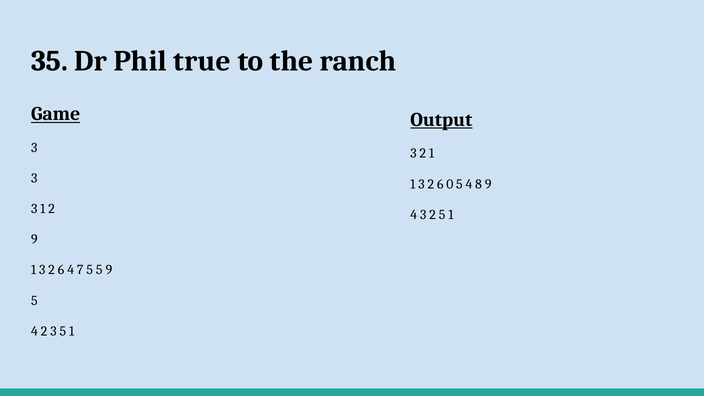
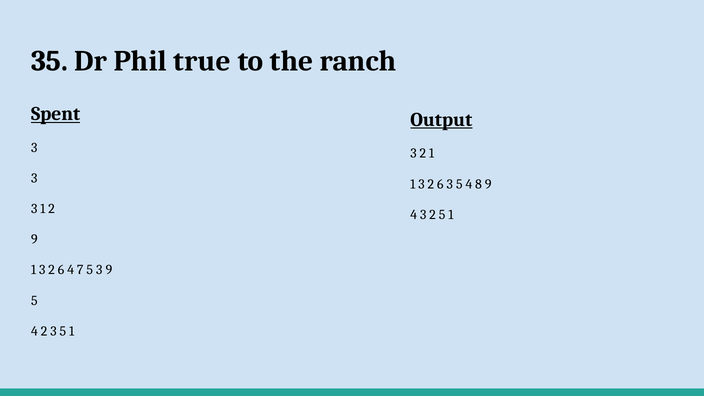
Game: Game -> Spent (56, 114)
6 0: 0 -> 3 (450, 184)
5 5: 5 -> 3 (99, 270)
